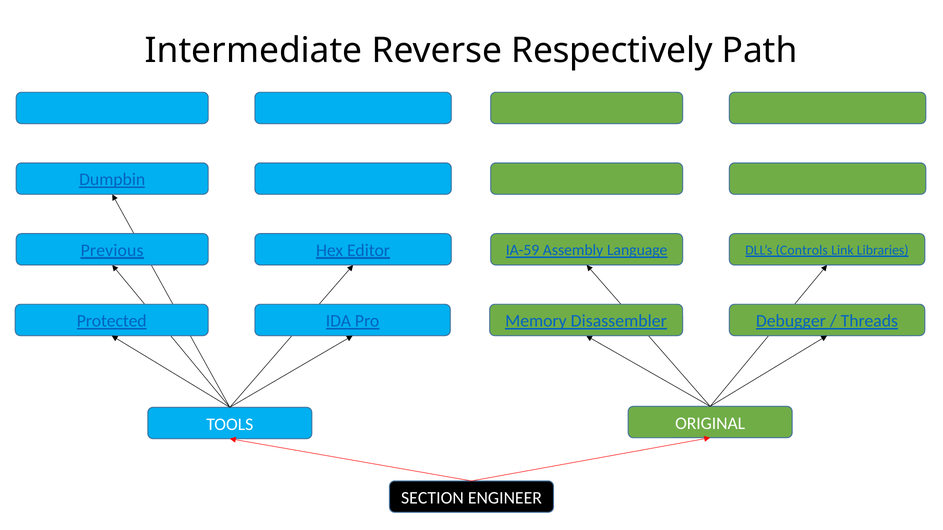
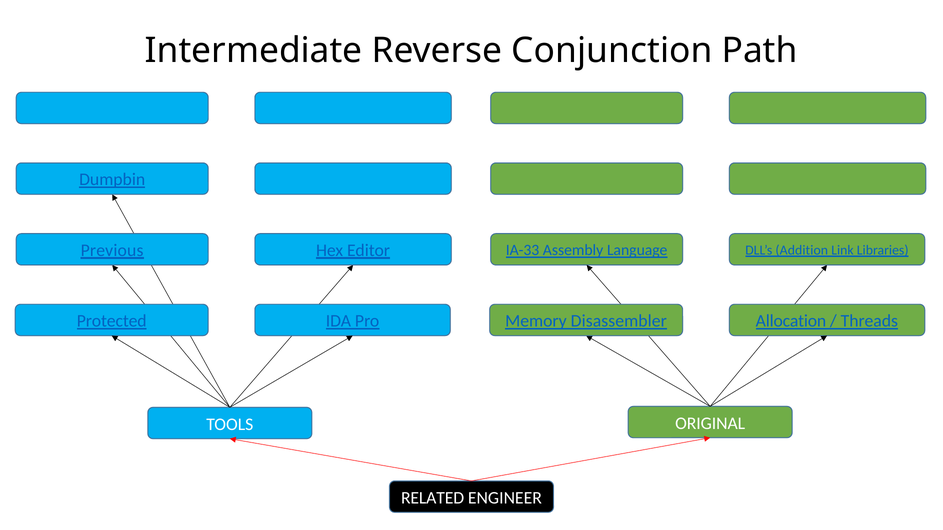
Respectively: Respectively -> Conjunction (612, 51)
IA-59: IA-59 -> IA-33 (523, 250)
Controls: Controls -> Addition (802, 250)
Debugger: Debugger -> Allocation (791, 321)
SECTION: SECTION -> RELATED (433, 498)
